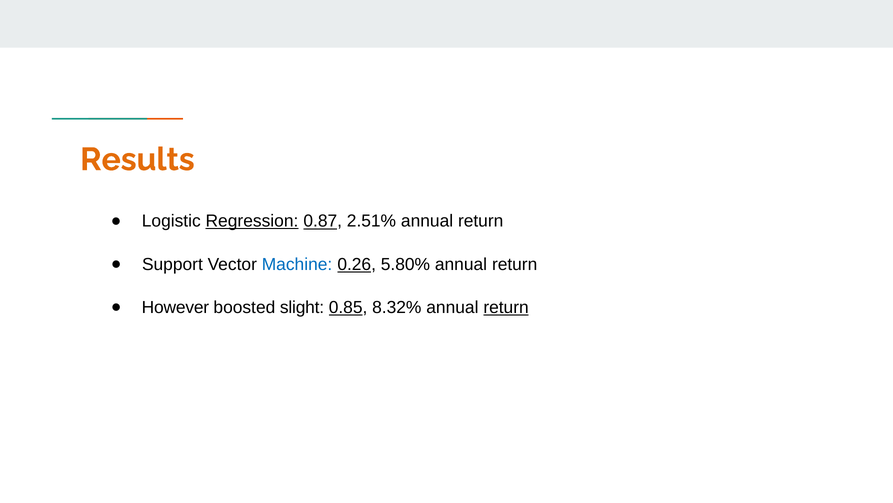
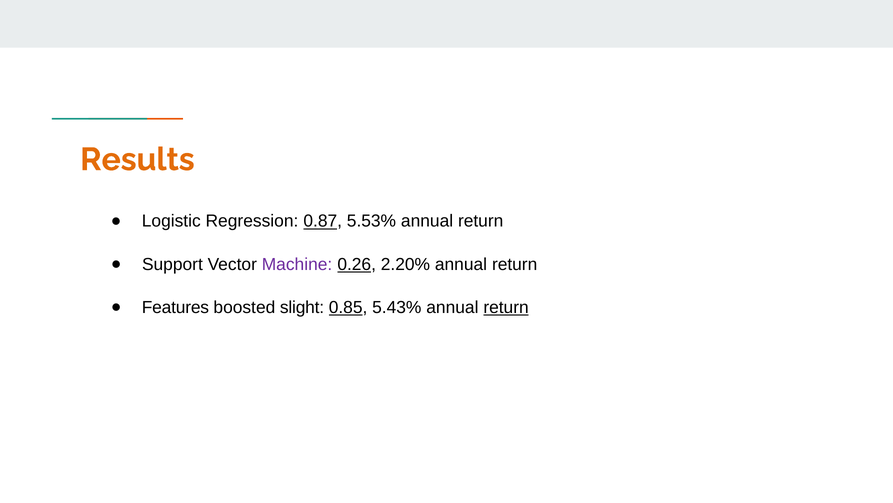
Regression underline: present -> none (252, 221)
2.51%: 2.51% -> 5.53% (371, 221)
Machine colour: blue -> purple (297, 264)
5.80%: 5.80% -> 2.20% (405, 264)
However: However -> Features (175, 307)
8.32%: 8.32% -> 5.43% (397, 307)
